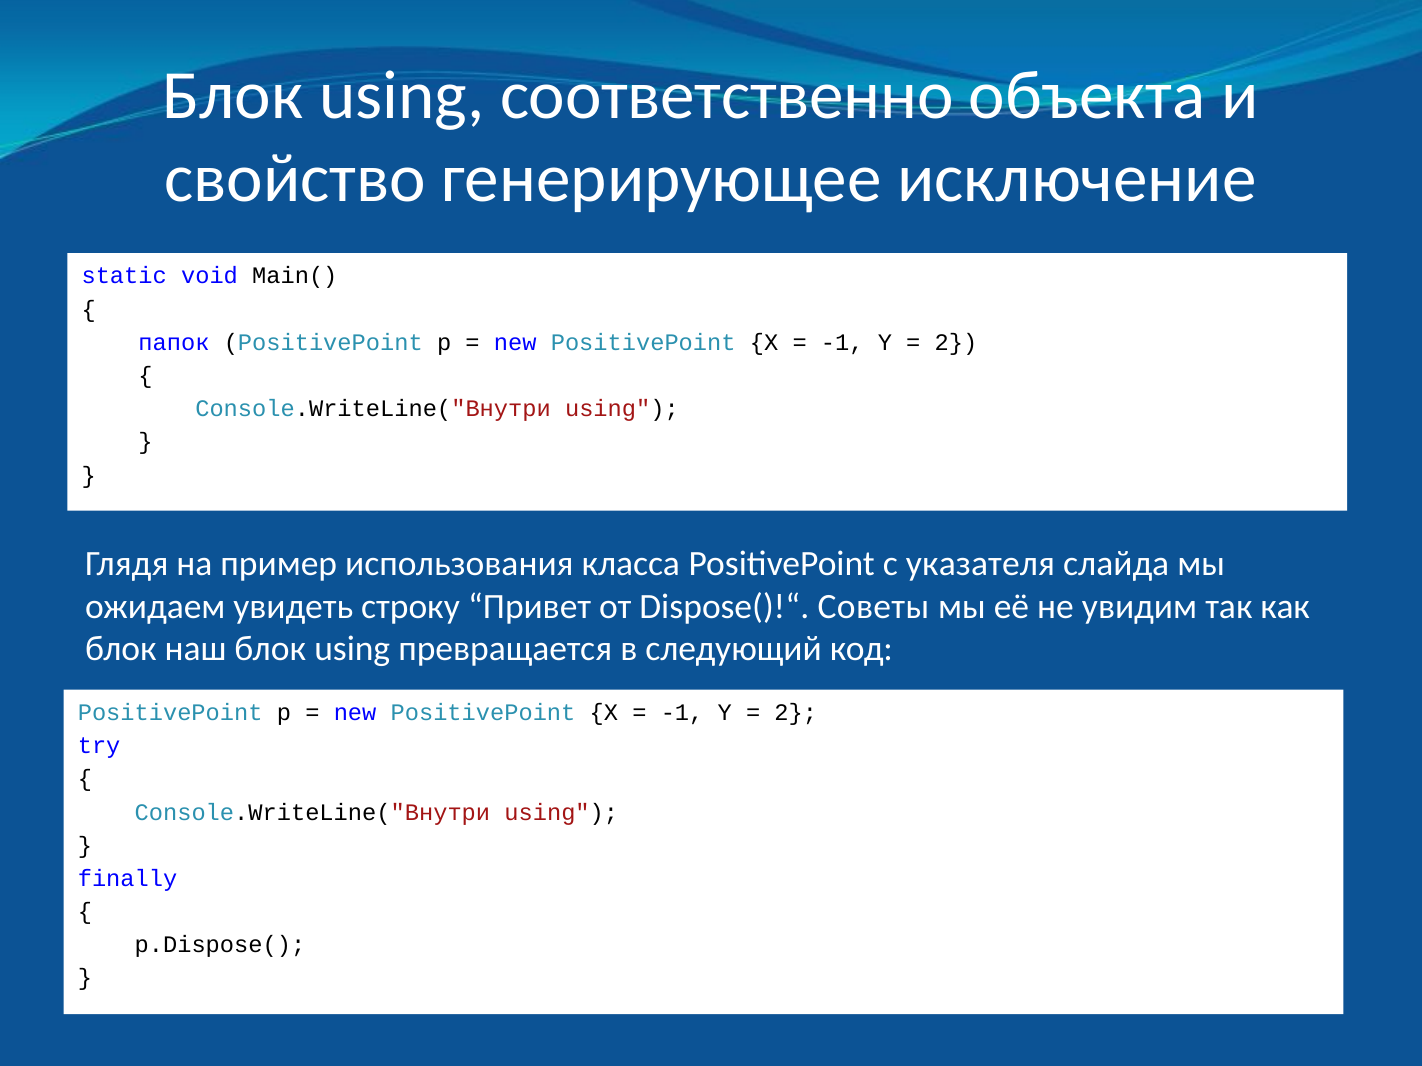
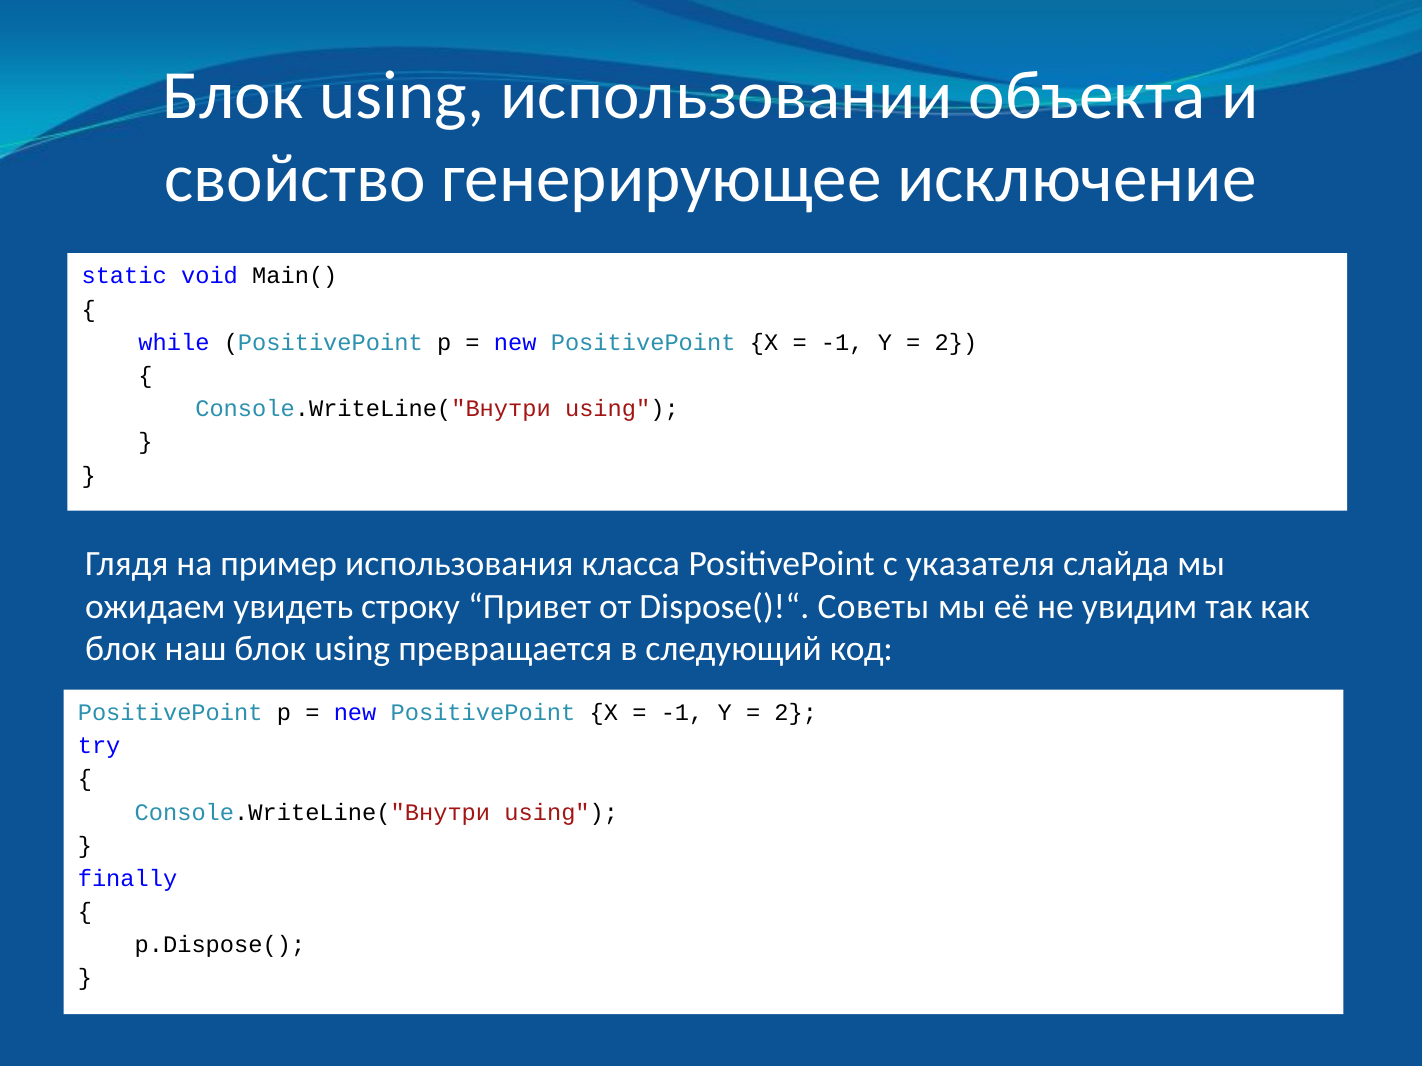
соответственно: соответственно -> использовании (727, 96)
папок: папок -> while (174, 343)
